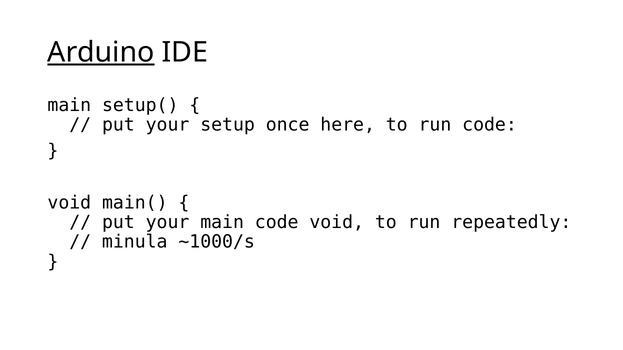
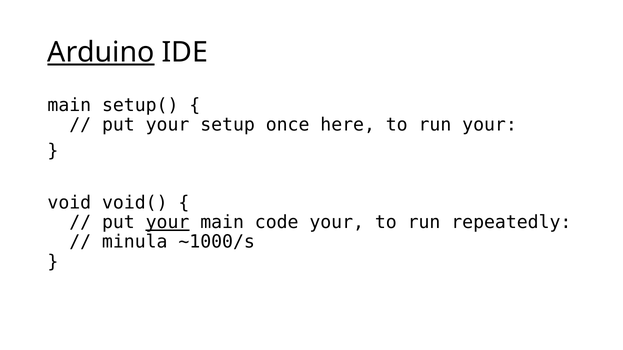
run code: code -> your (490, 125)
main(: main( -> void( (135, 203)
your underline: none -> present (168, 223)
code void: void -> your (337, 223)
